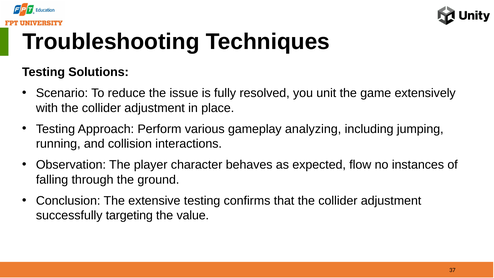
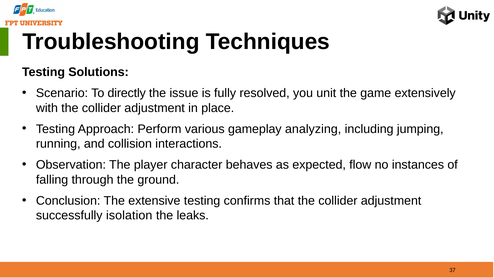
reduce: reduce -> directly (127, 93)
targeting: targeting -> isolation (129, 215)
value: value -> leaks (193, 215)
